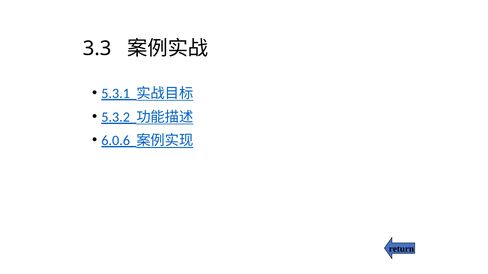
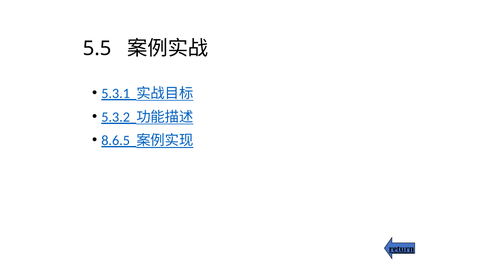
3.3: 3.3 -> 5.5 (97, 49)
6.0.6: 6.0.6 -> 8.6.5 (116, 141)
return underline: none -> present (401, 249)
